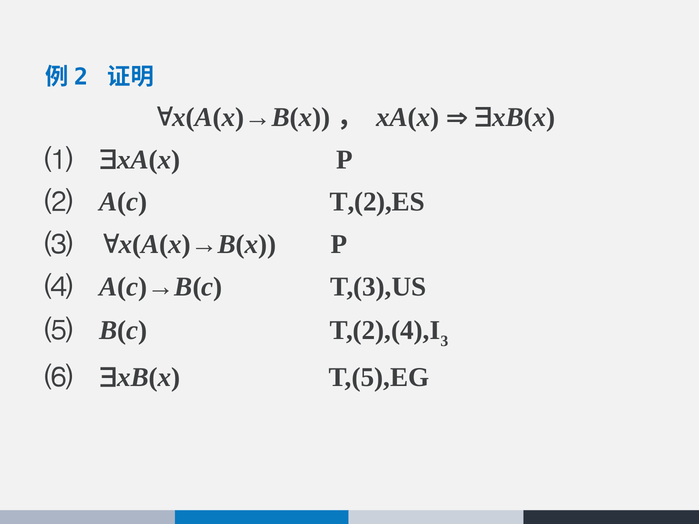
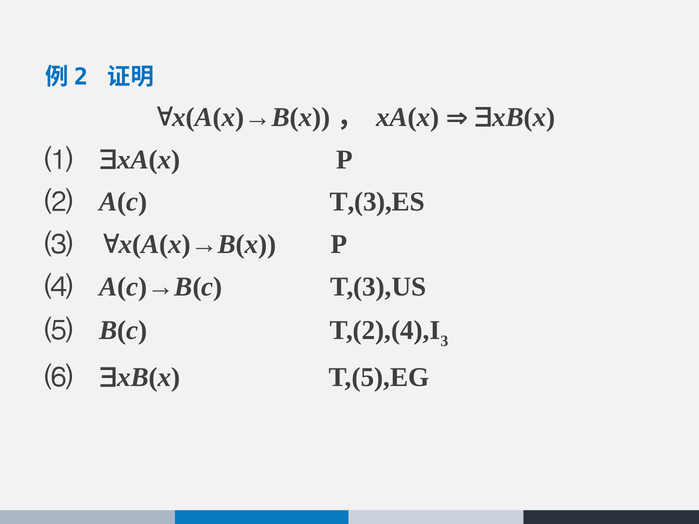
T,(2),ES: T,(2),ES -> T,(3),ES (377, 202)
